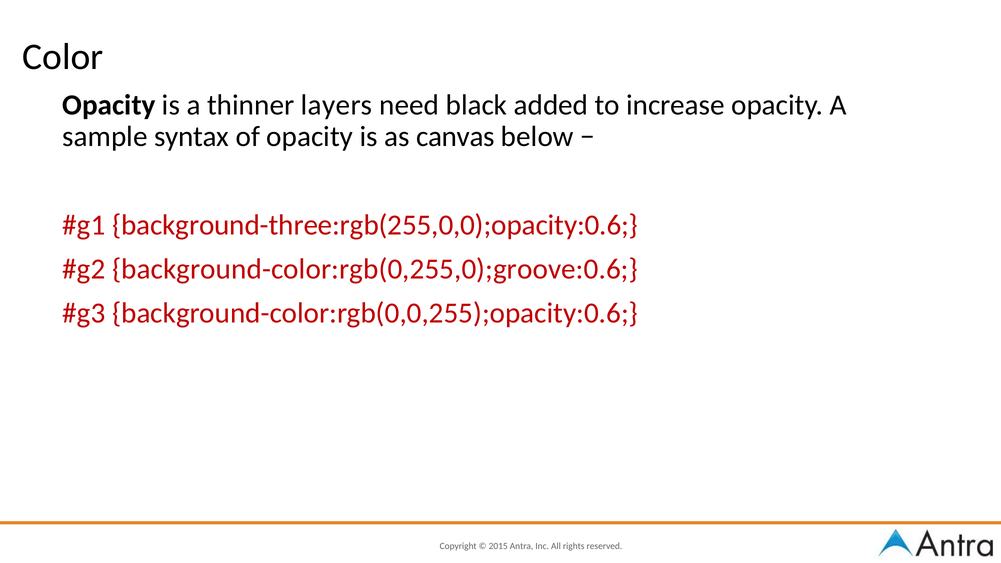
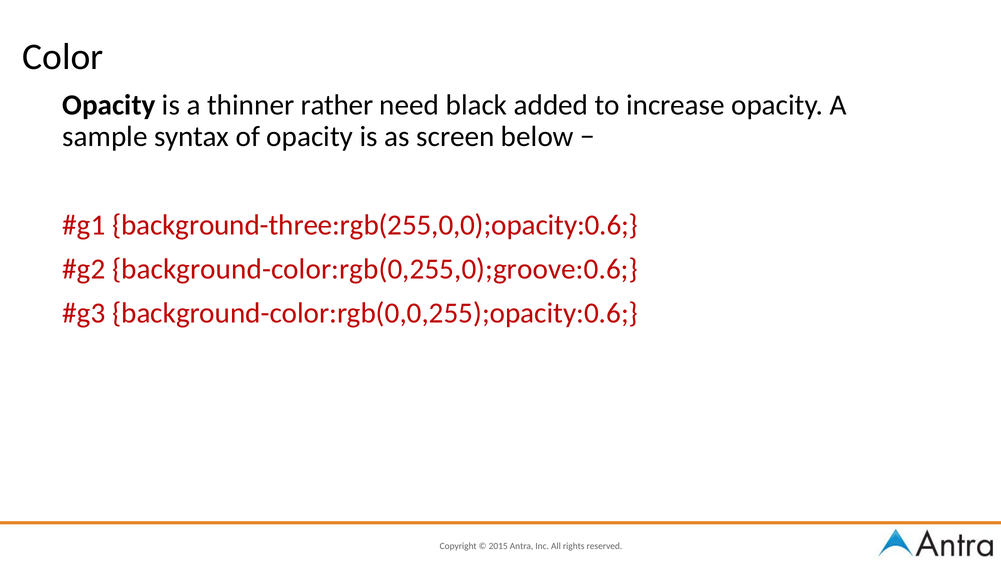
layers: layers -> rather (337, 105)
canvas: canvas -> screen (455, 137)
